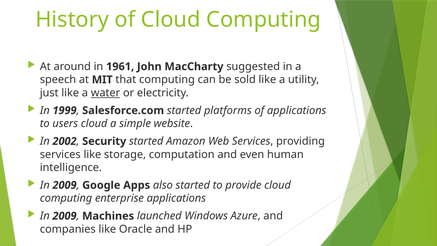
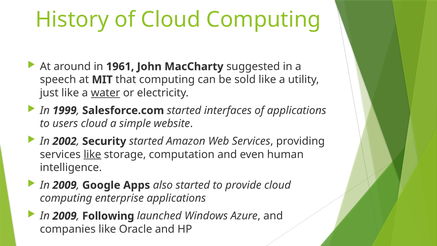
platforms: platforms -> interfaces (228, 110)
like underline: none -> present (92, 154)
Machines: Machines -> Following (108, 216)
